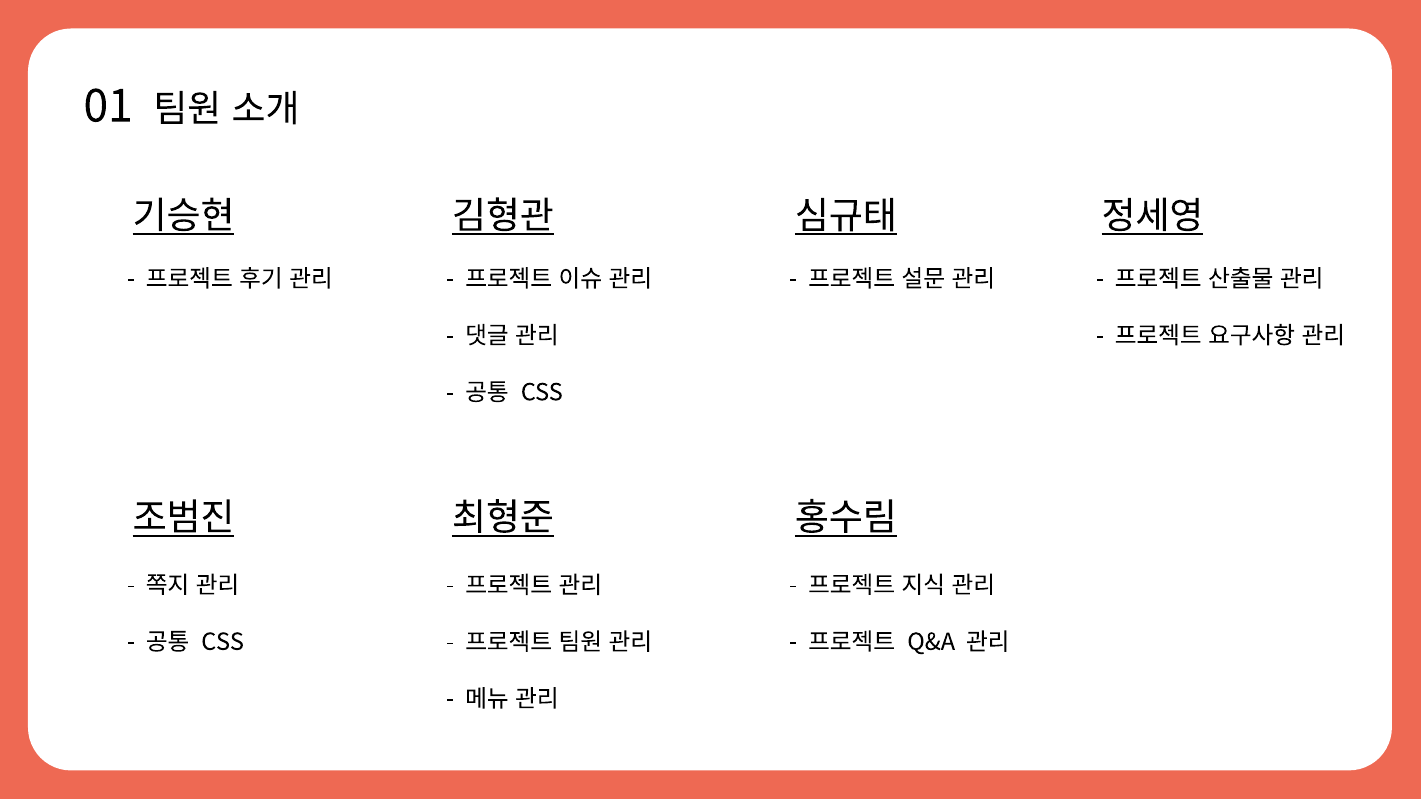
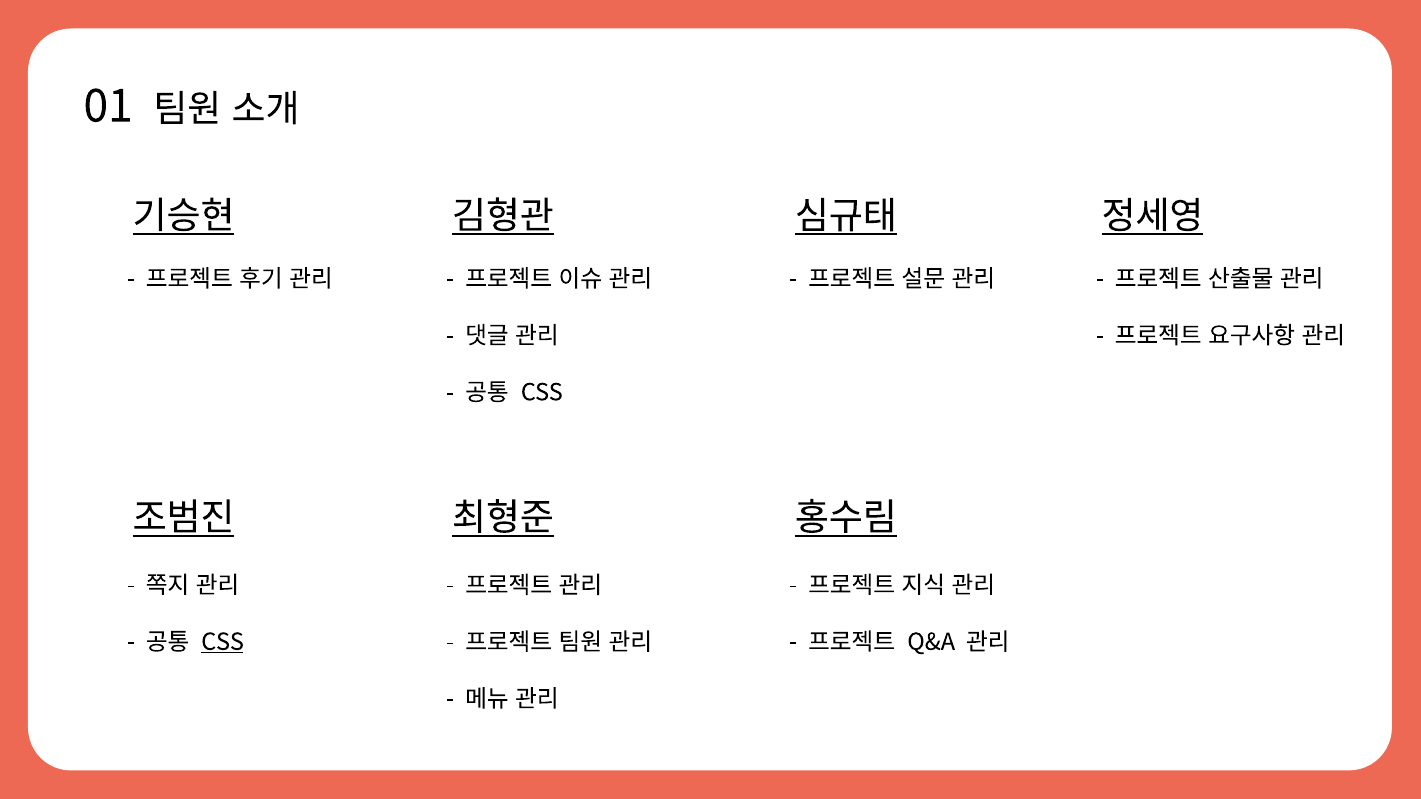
CSS underline: none -> present (223, 642)
